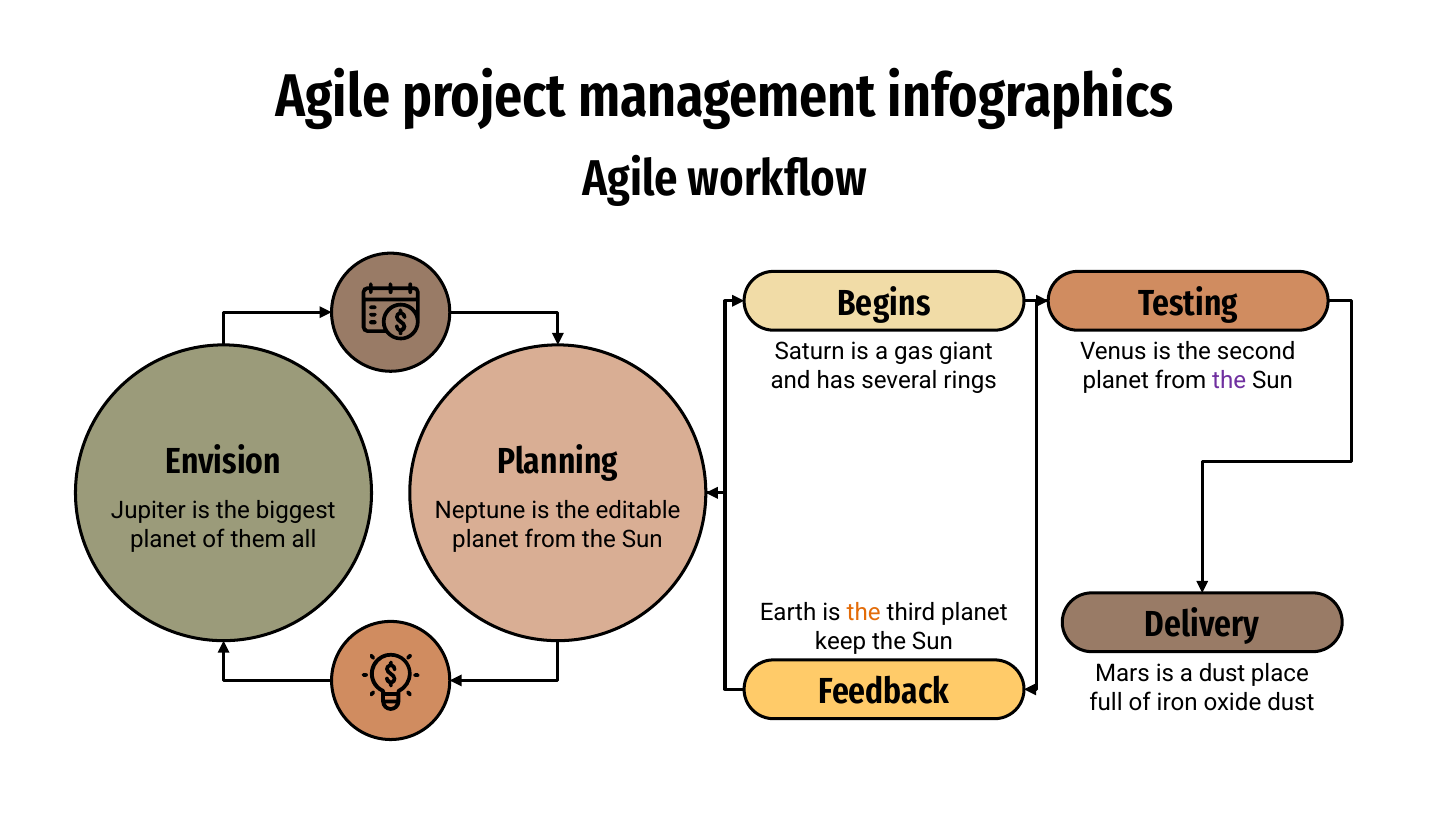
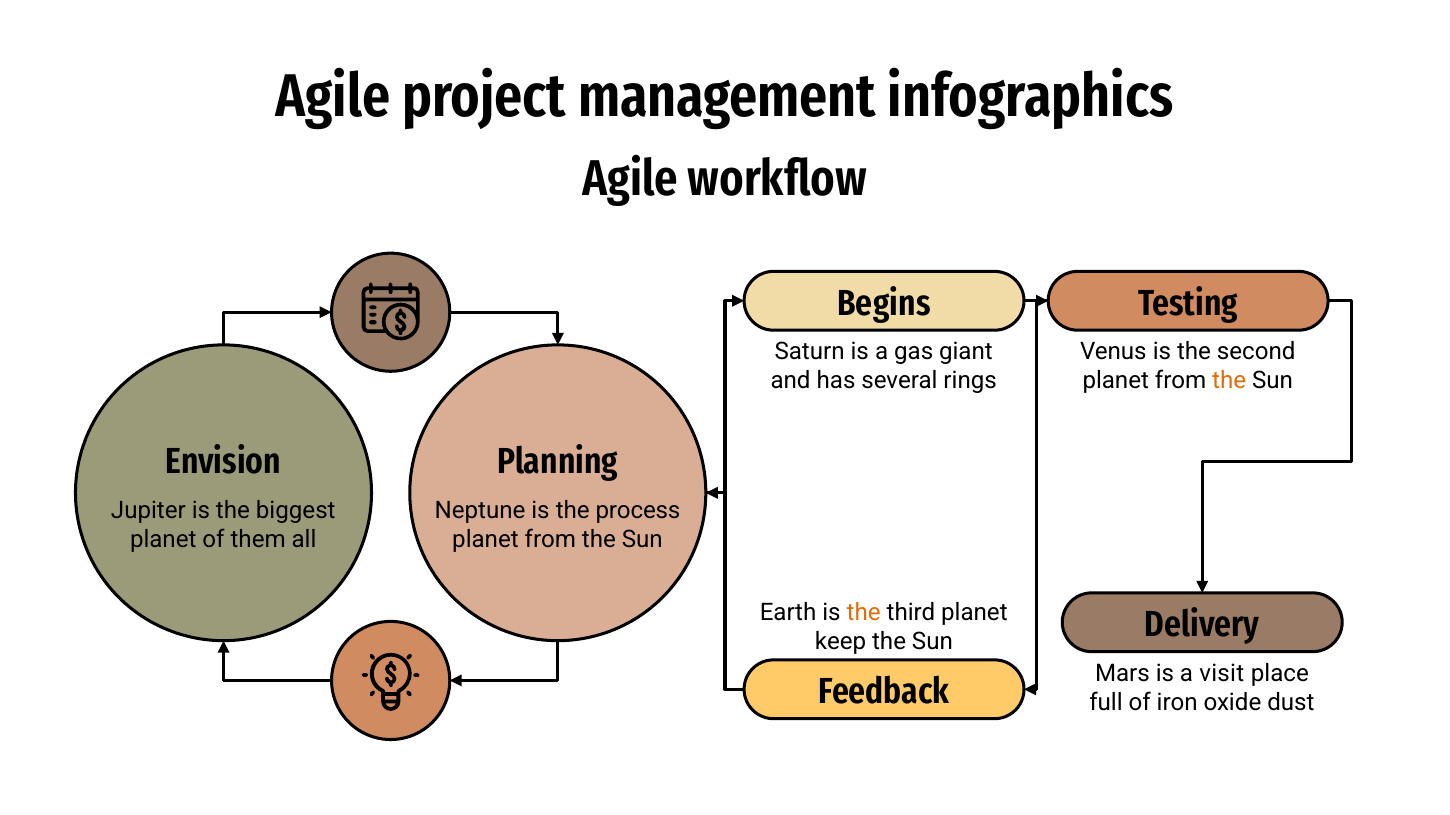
the colour: purple -> orange (1229, 381)
editable: editable -> process (638, 511)
a dust: dust -> visit (1222, 674)
